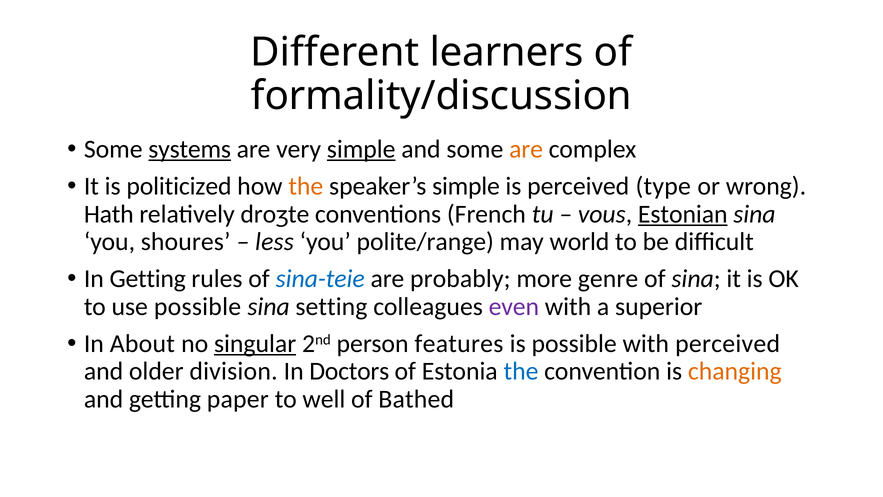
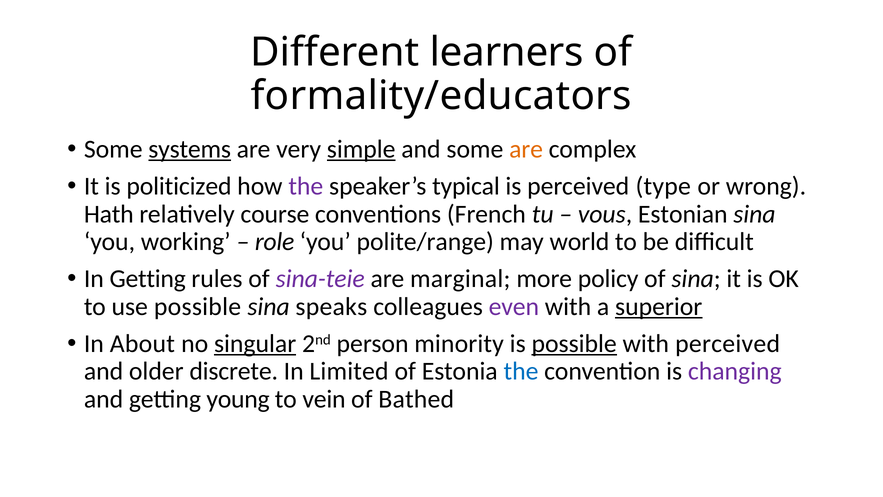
formality/discussion: formality/discussion -> formality/educators (441, 96)
the colour: orange -> purple (306, 186)
speaker’s simple: simple -> typical (466, 186)
droȝte: droȝte -> course (275, 214)
Estonian underline: present -> none (683, 214)
shoures: shoures -> working (186, 242)
less: less -> role (275, 242)
sina-teie colour: blue -> purple (320, 279)
probably: probably -> marginal (460, 279)
genre: genre -> policy (608, 279)
setting: setting -> speaks (331, 306)
superior underline: none -> present (659, 306)
features: features -> minority (459, 343)
possible underline: none -> present (574, 343)
division: division -> discrete (234, 371)
Doctors: Doctors -> Limited (349, 371)
changing colour: orange -> purple (735, 371)
paper: paper -> young (238, 399)
well: well -> vein (324, 399)
